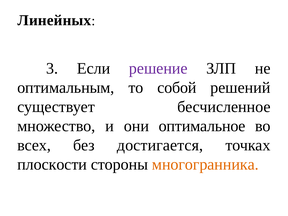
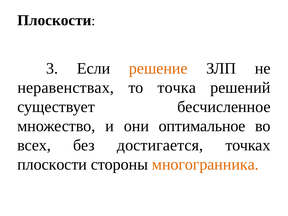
Линейных: Линейных -> Плоскости (54, 20)
решение colour: purple -> orange (158, 68)
оптимальным: оптимальным -> неравенствах (66, 88)
собой: собой -> точка (177, 88)
